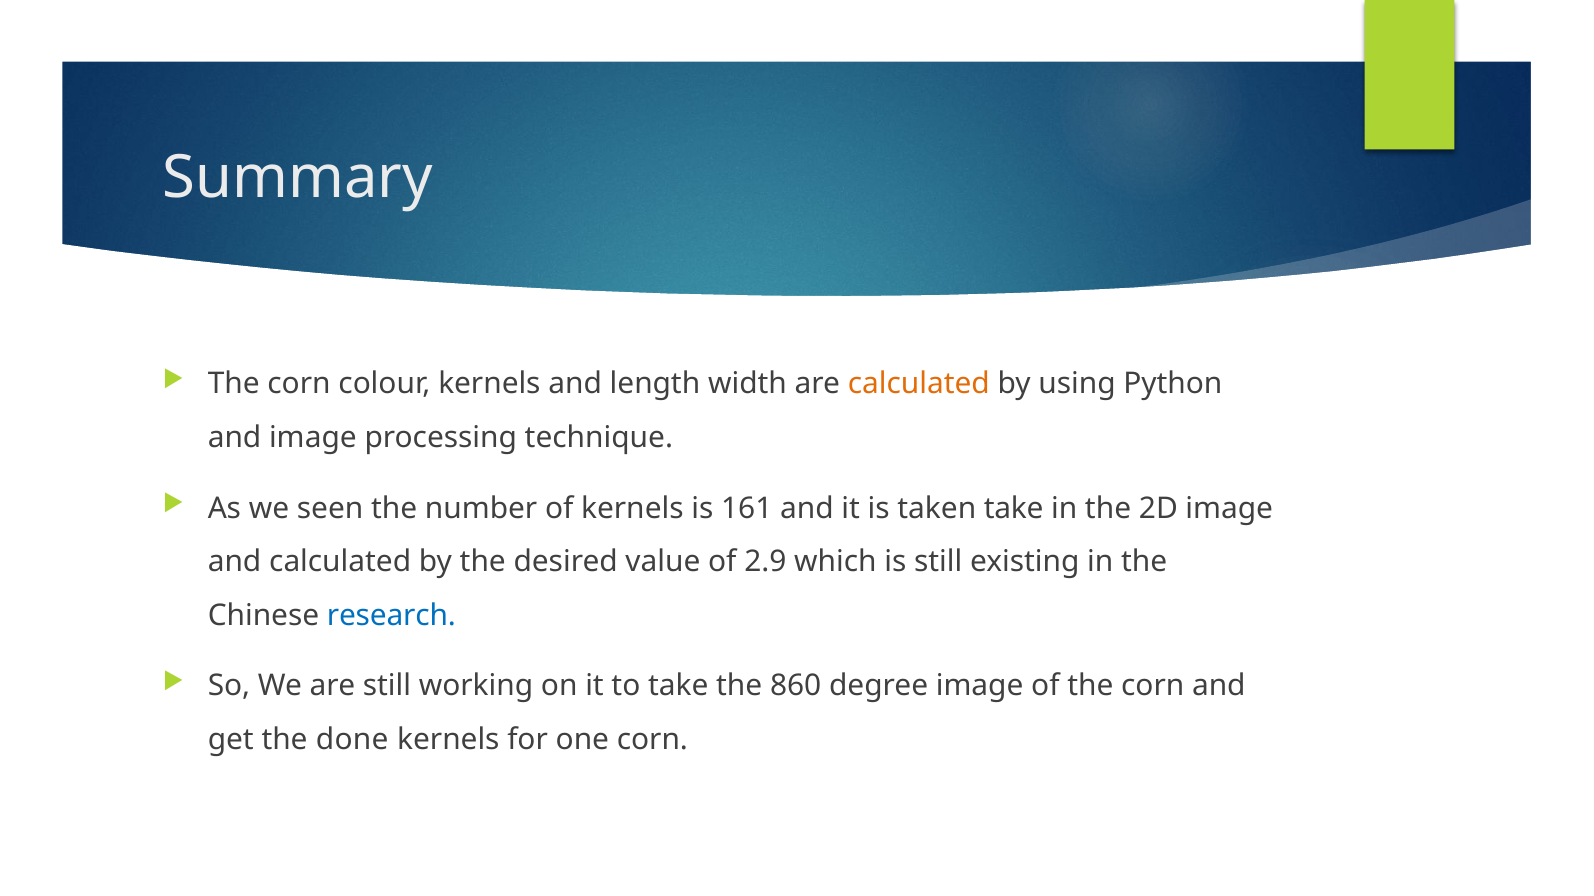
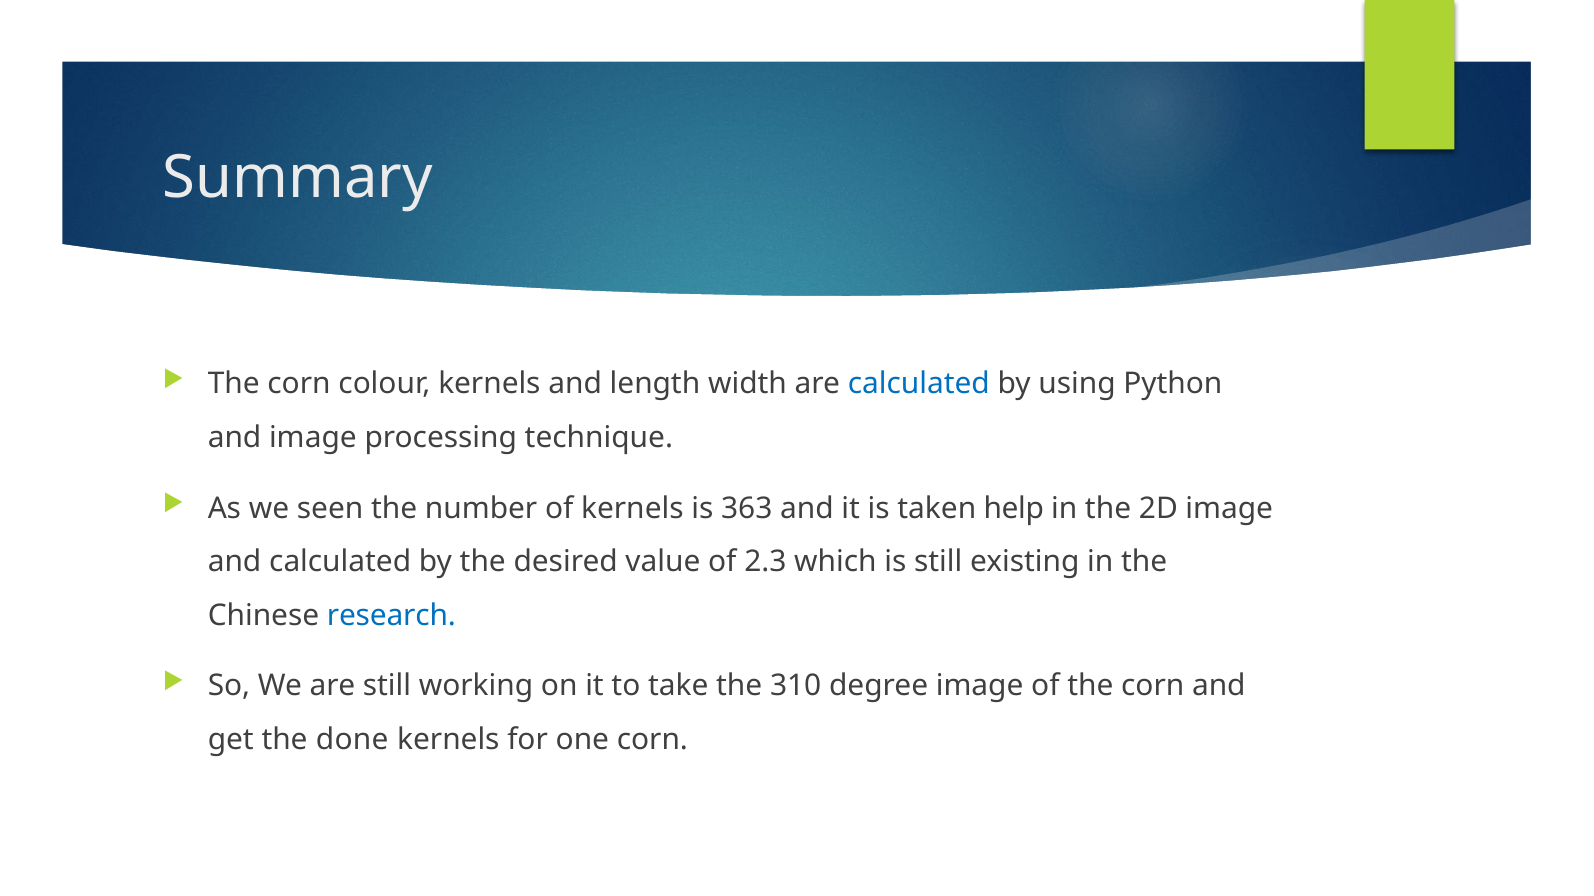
calculated colour: orange -> blue (919, 384)
161: 161 -> 363 (747, 509)
taken take: take -> help (1014, 509)
2.9: 2.9 -> 2.3 (765, 562)
860: 860 -> 310 (796, 687)
